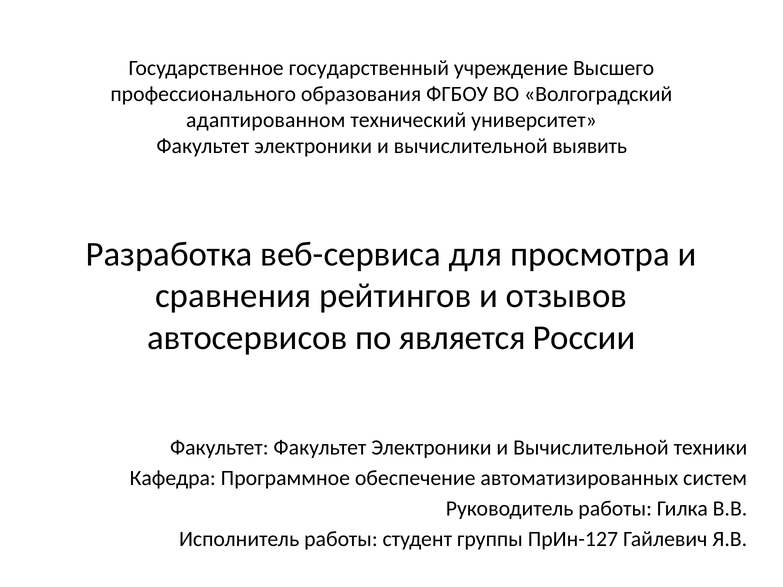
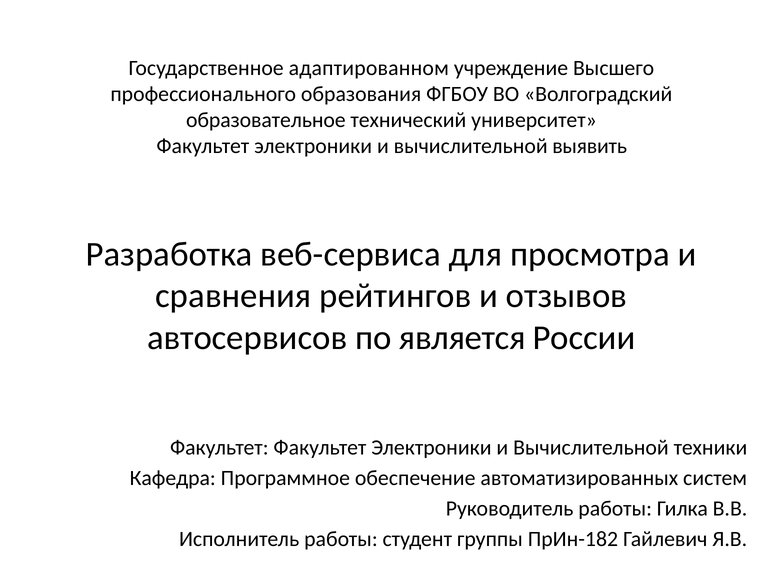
государственный: государственный -> адаптированном (369, 68)
адаптированном: адаптированном -> образовательное (266, 120)
ПрИн-127: ПрИн-127 -> ПрИн-182 (573, 539)
